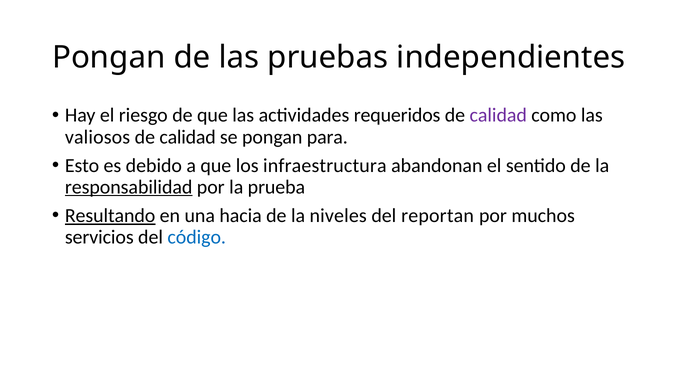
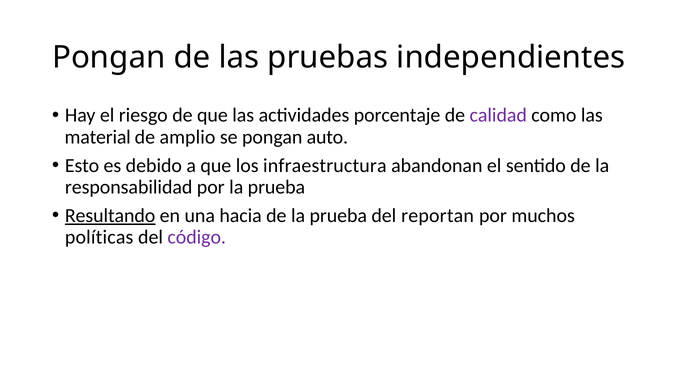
requeridos: requeridos -> porcentaje (397, 115)
valiosos: valiosos -> material (98, 137)
calidad: calidad -> amplio (187, 137)
para: para -> auto (327, 137)
responsabilidad underline: present -> none (129, 187)
de la niveles: niveles -> prueba (338, 216)
servicios: servicios -> políticas (99, 237)
código colour: blue -> purple (197, 237)
